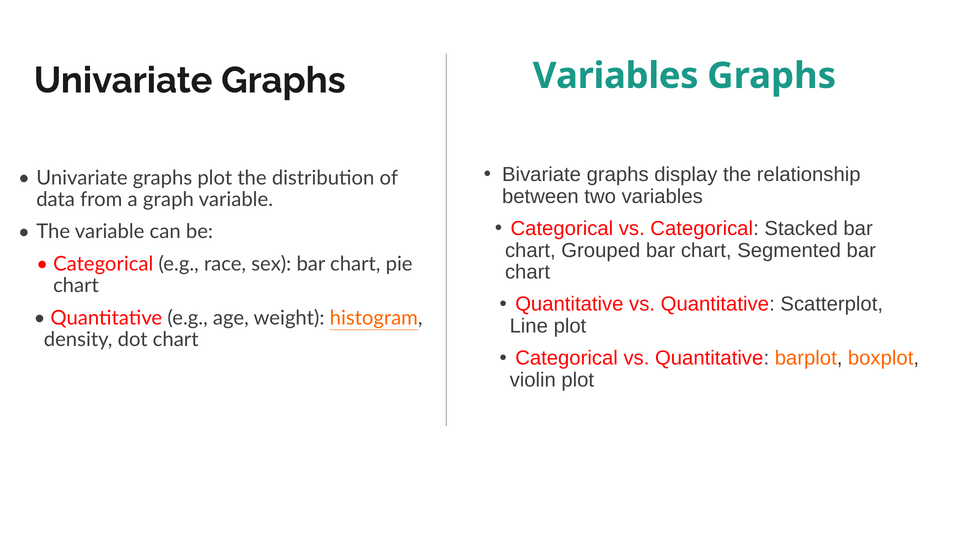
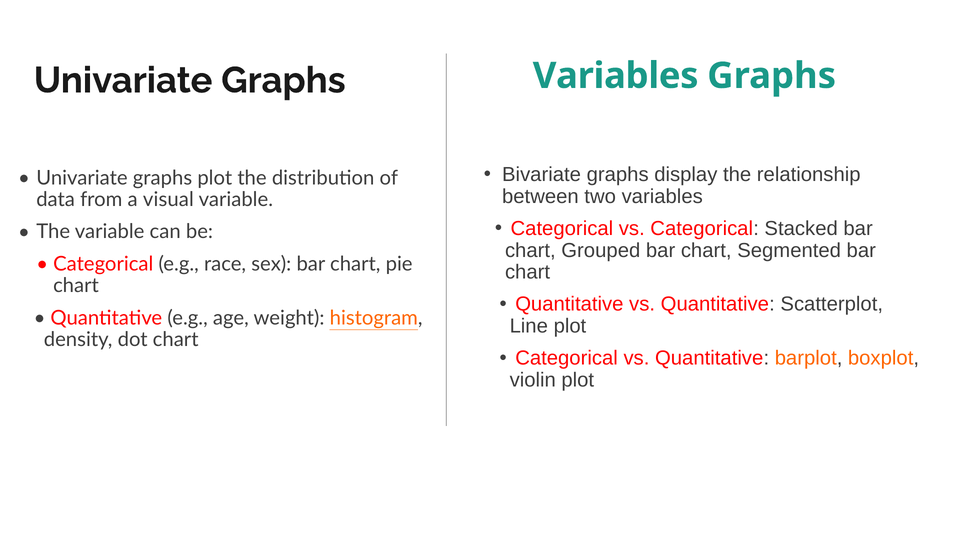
graph: graph -> visual (168, 200)
